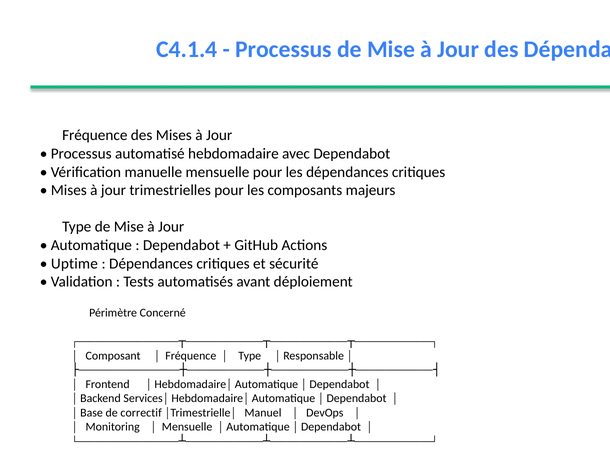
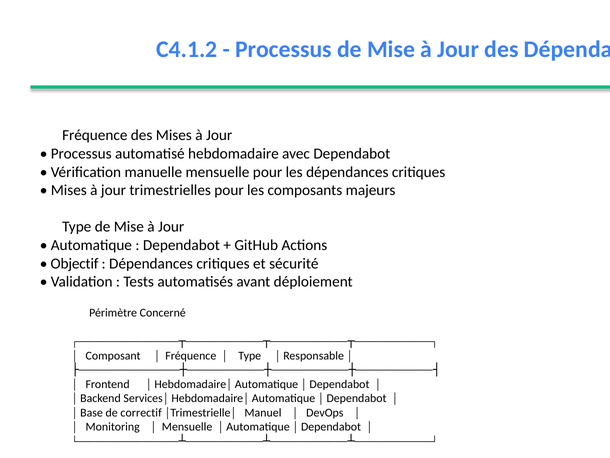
C4.1.4: C4.1.4 -> C4.1.2 (187, 49)
Uptime: Uptime -> Objectif (75, 263)
